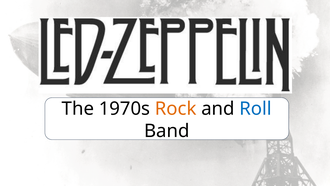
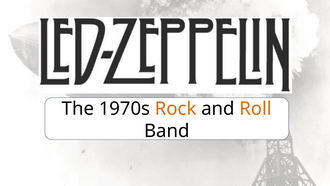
Roll colour: blue -> orange (256, 109)
